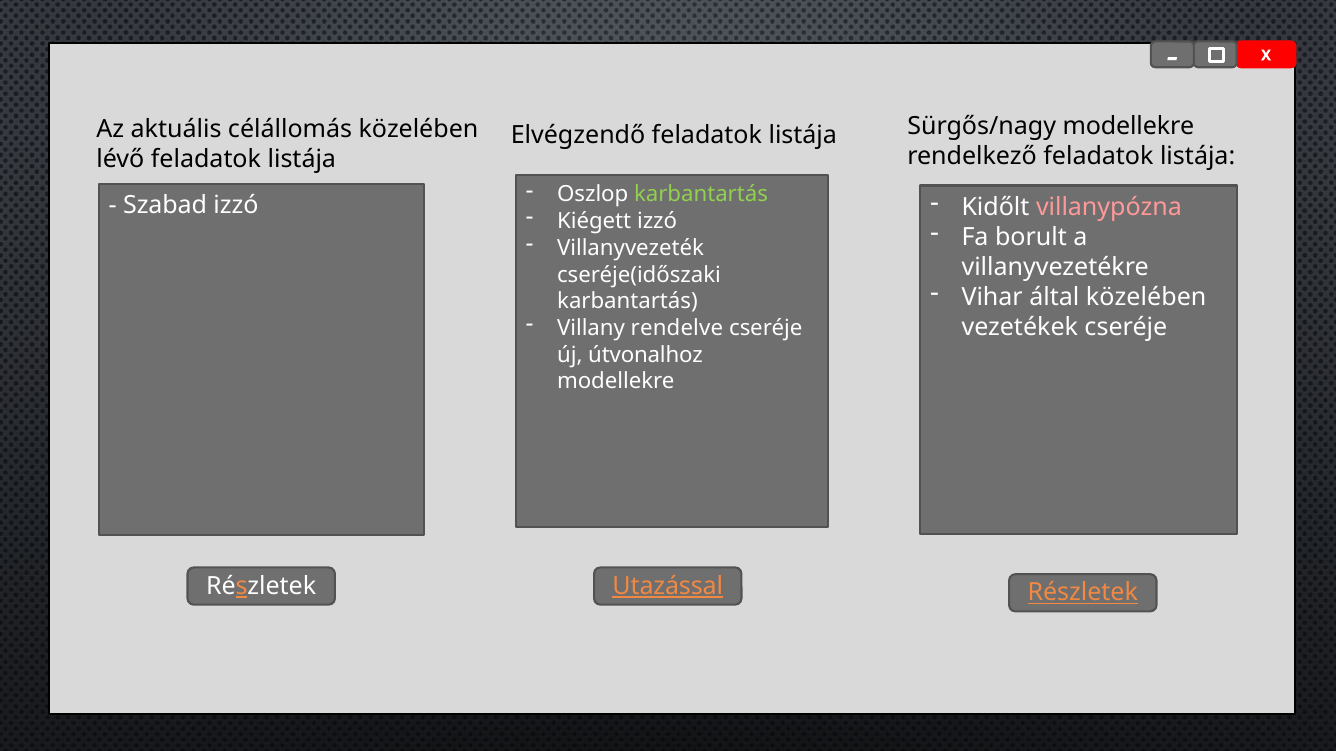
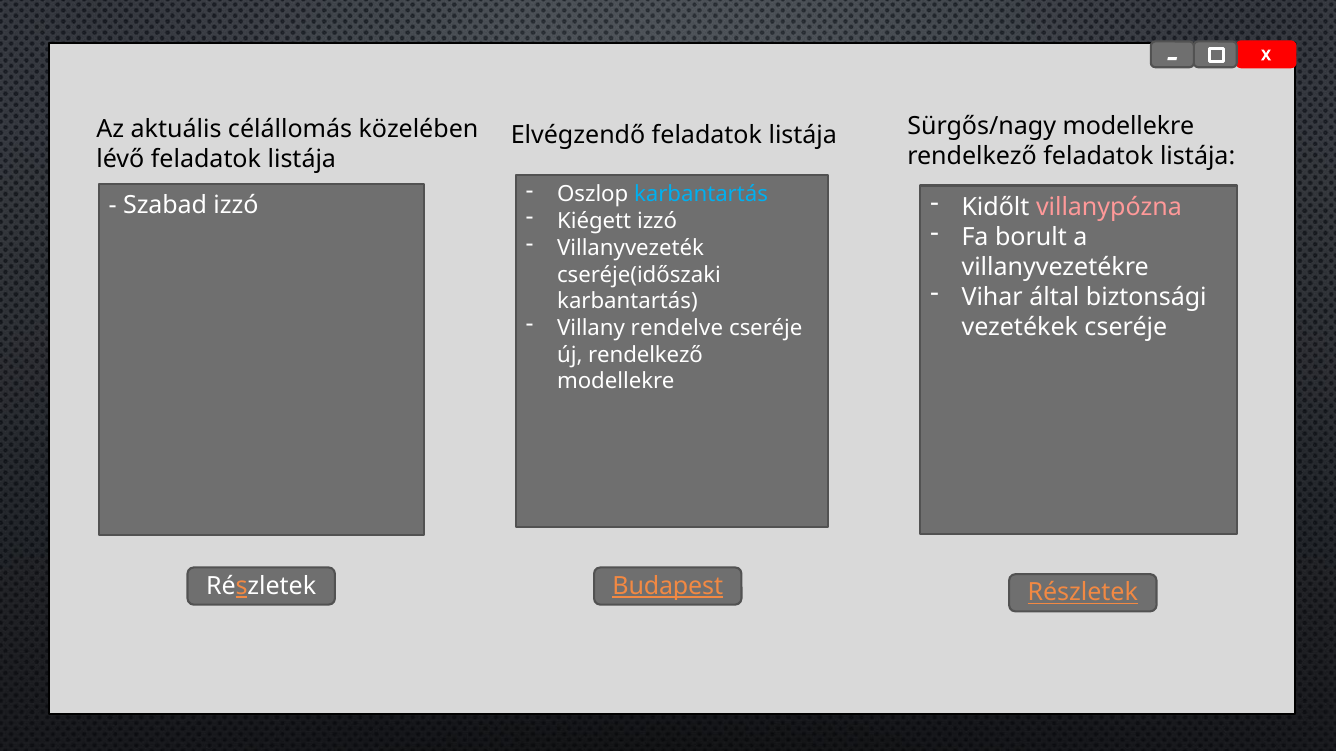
karbantartás colour: light green -> light blue (701, 195)
által közelében: közelében -> biztonsági (1146, 297)
új útvonalhoz: útvonalhoz -> rendelkező (646, 355)
Utazással: Utazással -> Budapest (668, 586)
